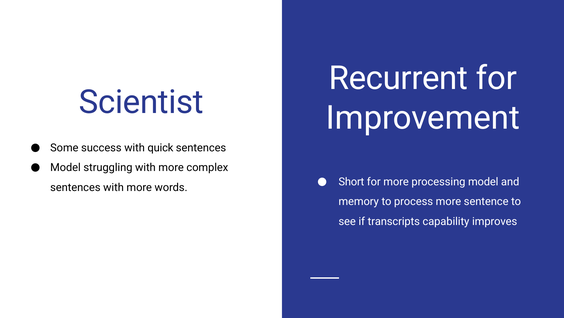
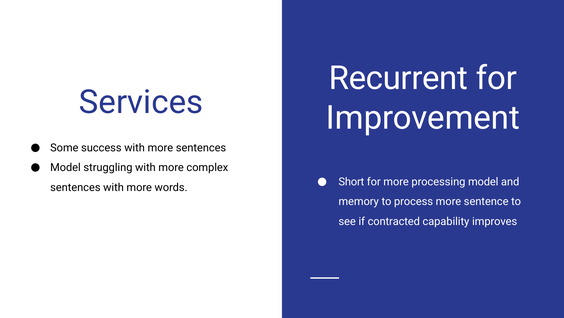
Scientist: Scientist -> Services (141, 102)
success with quick: quick -> more (160, 148)
transcripts: transcripts -> contracted (394, 221)
